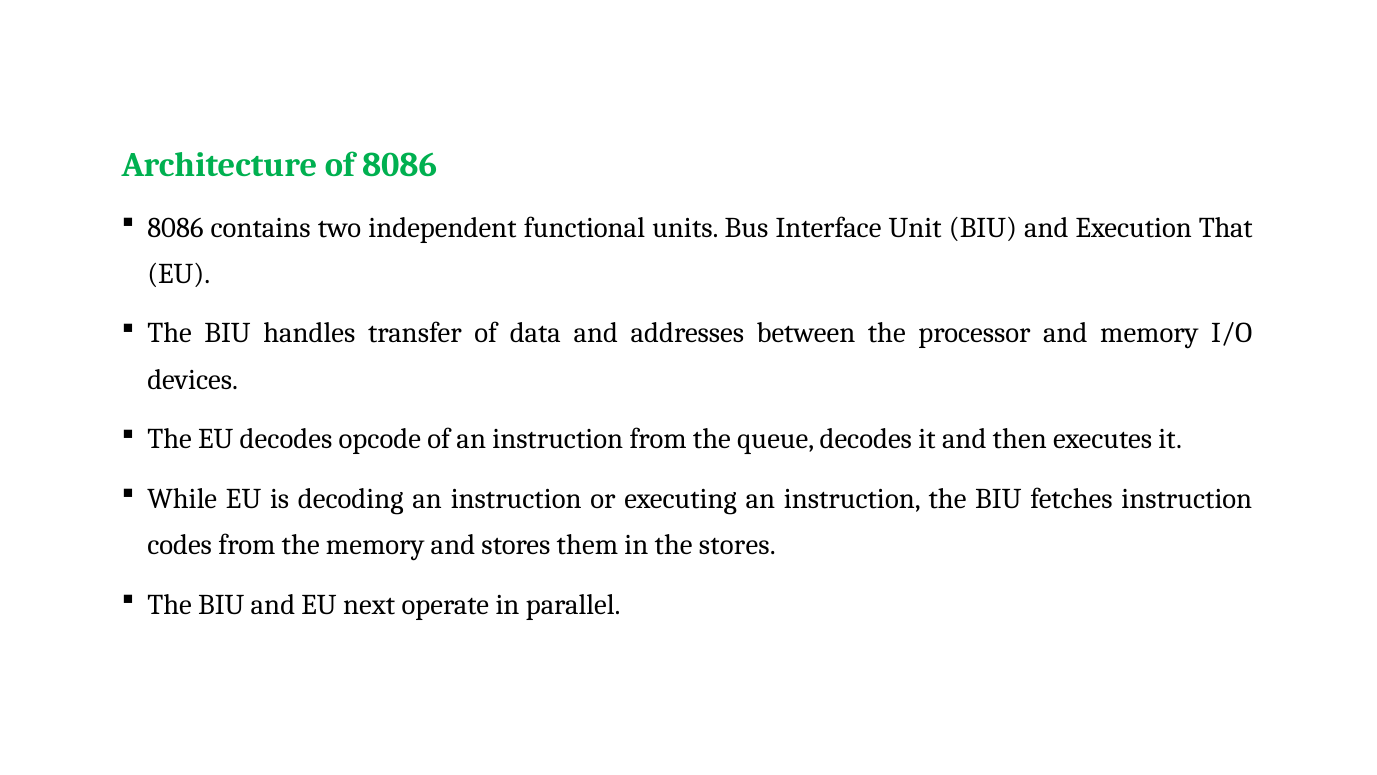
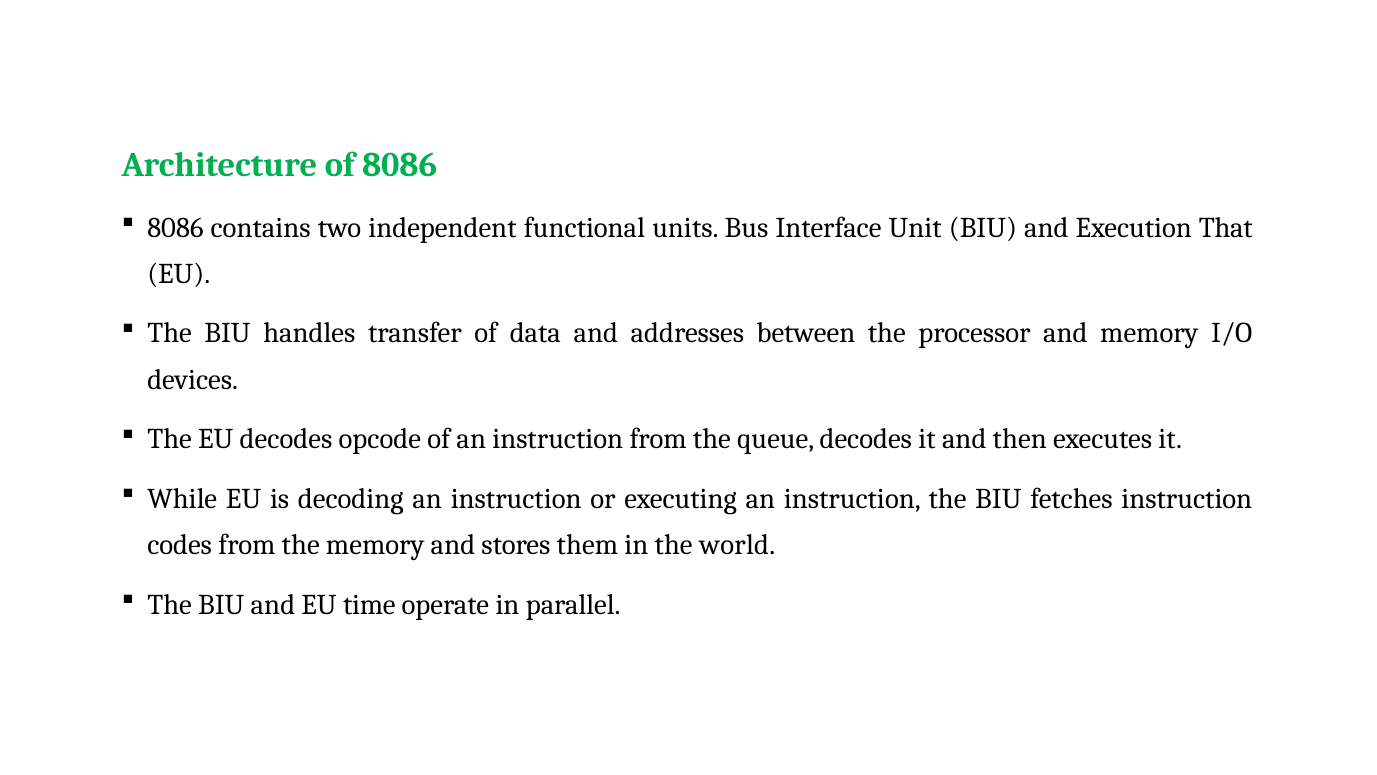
the stores: stores -> world (737, 545)
next: next -> time (369, 604)
